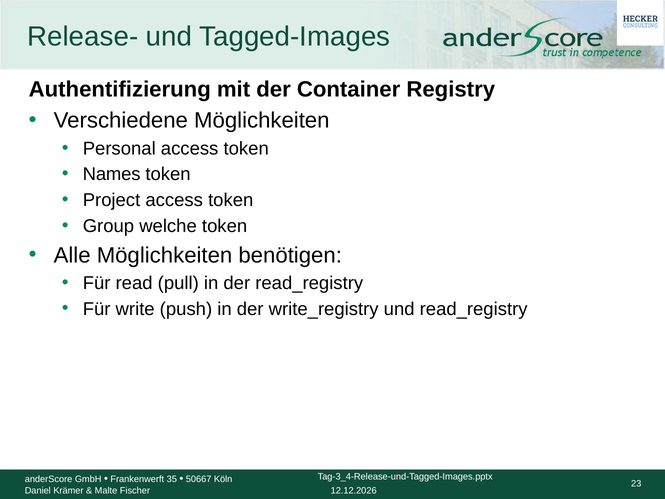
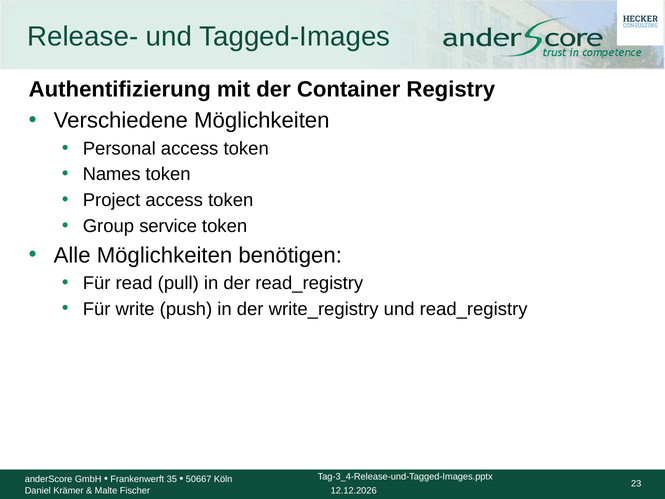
welche: welche -> service (168, 226)
